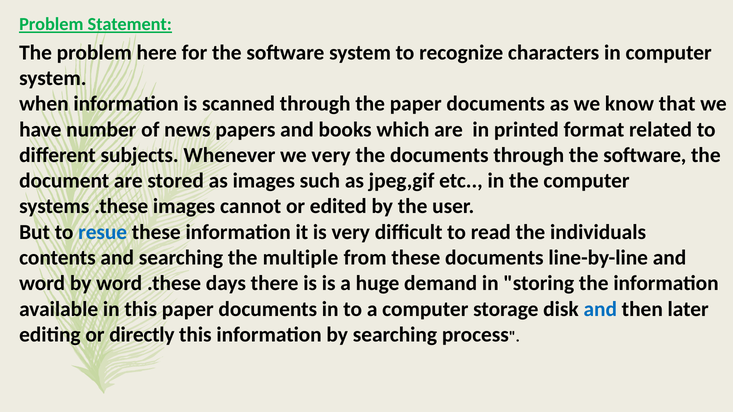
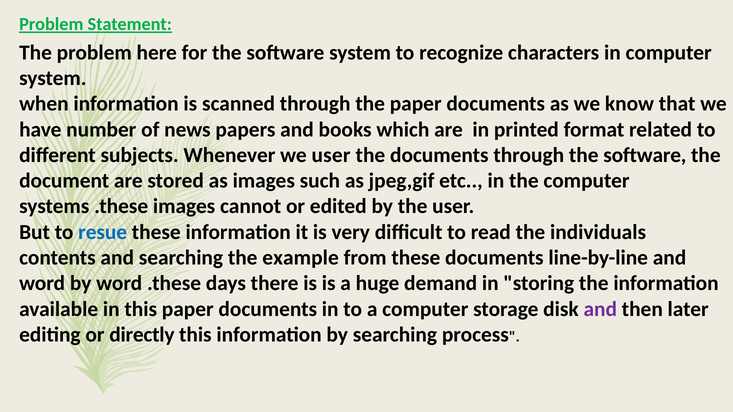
we very: very -> user (331, 155)
multiple: multiple -> example (301, 258)
and colour: blue -> purple (600, 309)
